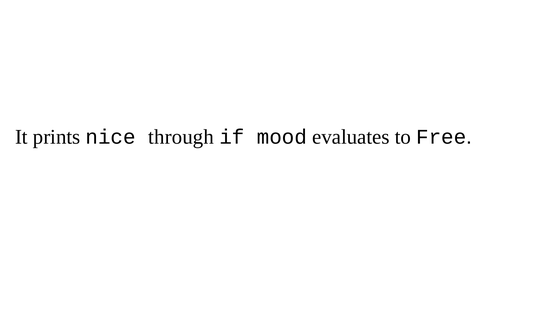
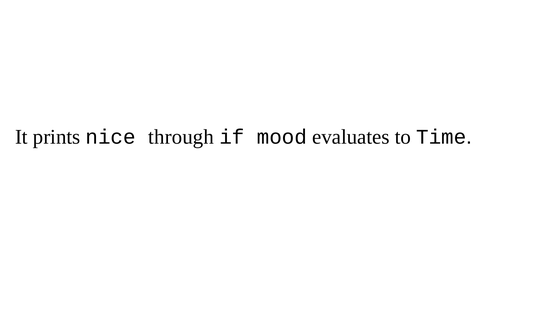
Free: Free -> Time (441, 137)
